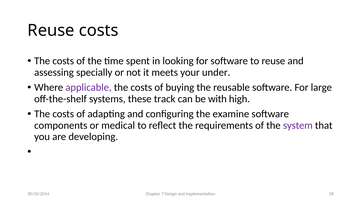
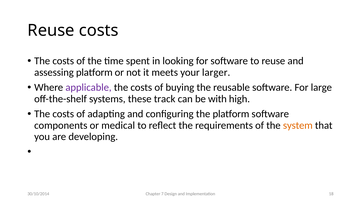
assessing specially: specially -> platform (94, 72)
under: under -> larger (216, 72)
the examine: examine -> platform (231, 114)
system colour: purple -> orange (298, 125)
